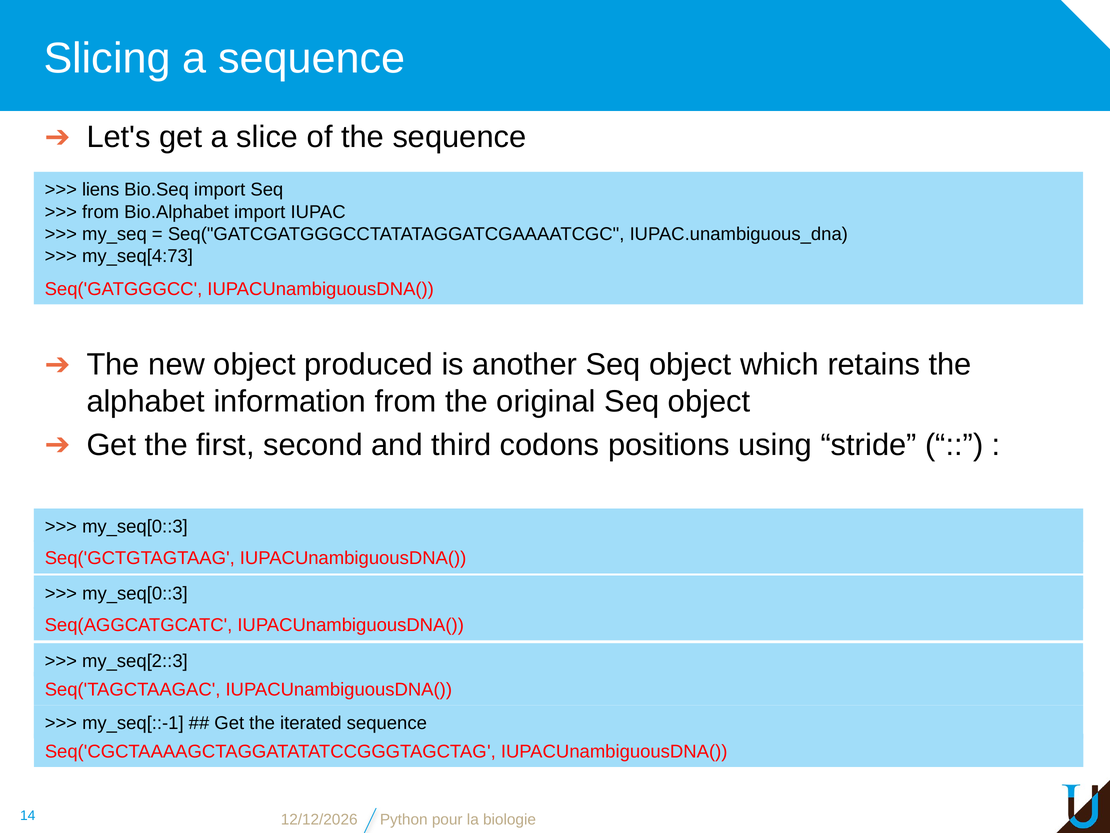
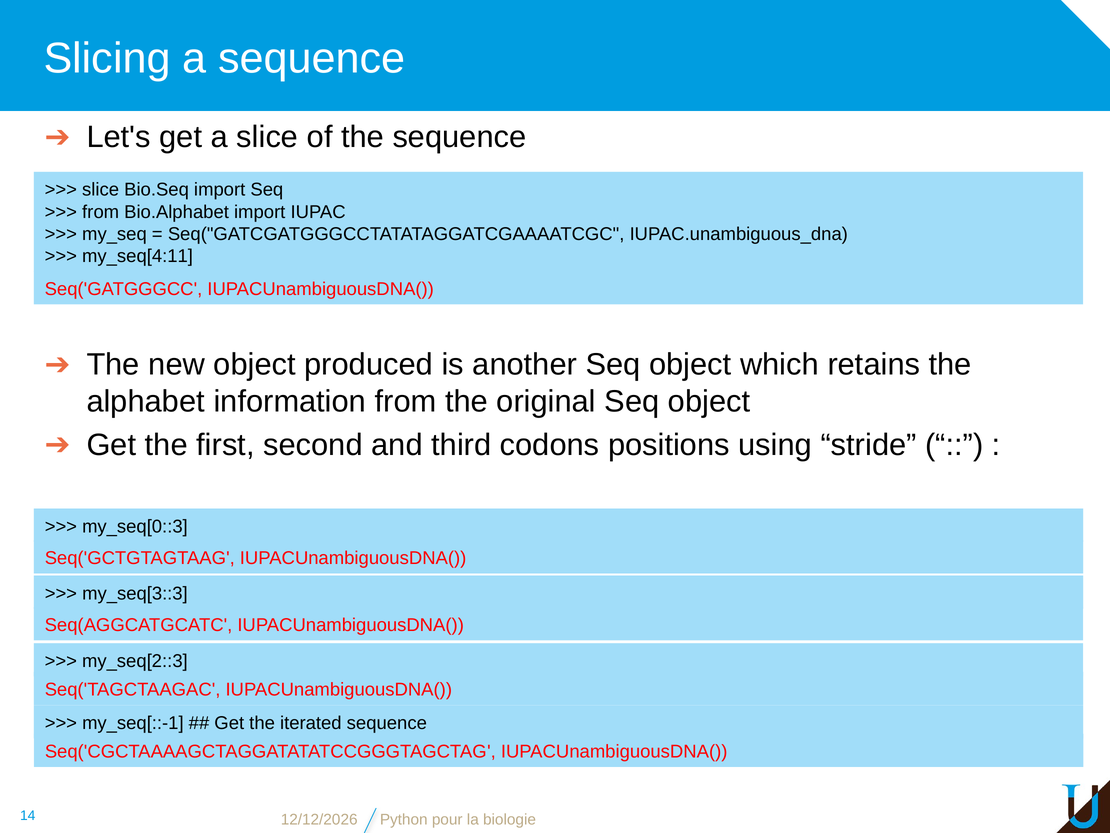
liens: liens -> slice (101, 190)
my_seq[4:73: my_seq[4:73 -> my_seq[4:11 (138, 256)
my_seq[0::3: my_seq[0::3 -> my_seq[3::3 (135, 593)
